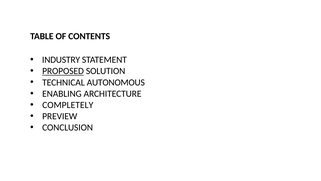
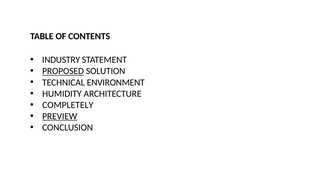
AUTONOMOUS: AUTONOMOUS -> ENVIRONMENT (116, 82)
ENABLING: ENABLING -> HUMIDITY (62, 93)
PREVIEW underline: none -> present (60, 116)
